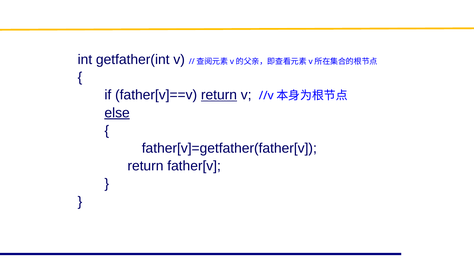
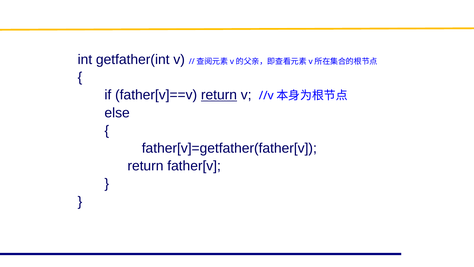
else underline: present -> none (117, 113)
